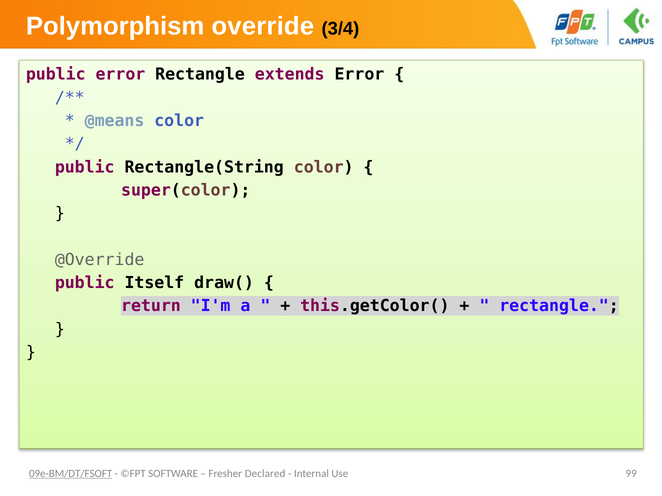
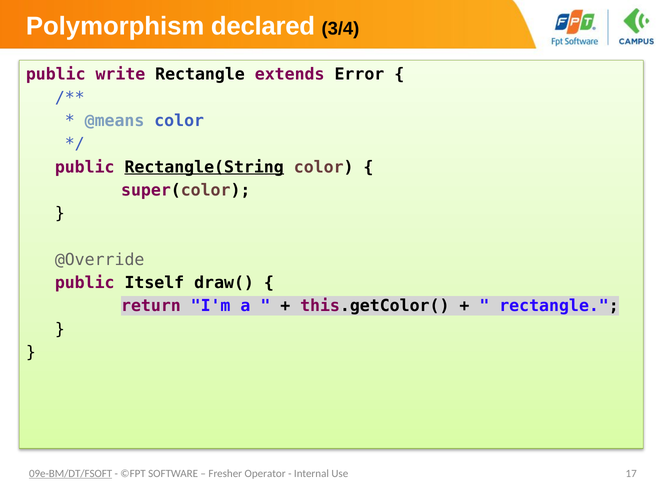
override: override -> declared (263, 26)
public error: error -> write (120, 75)
Rectangle(String underline: none -> present (204, 167)
Declared: Declared -> Operator (265, 474)
99: 99 -> 17 (631, 474)
